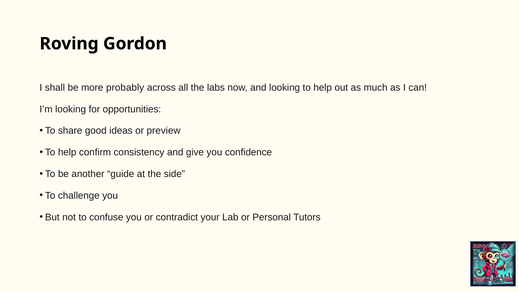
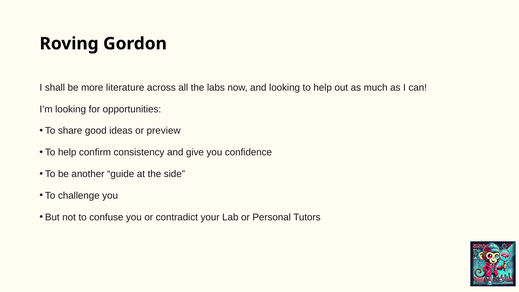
probably: probably -> literature (125, 87)
